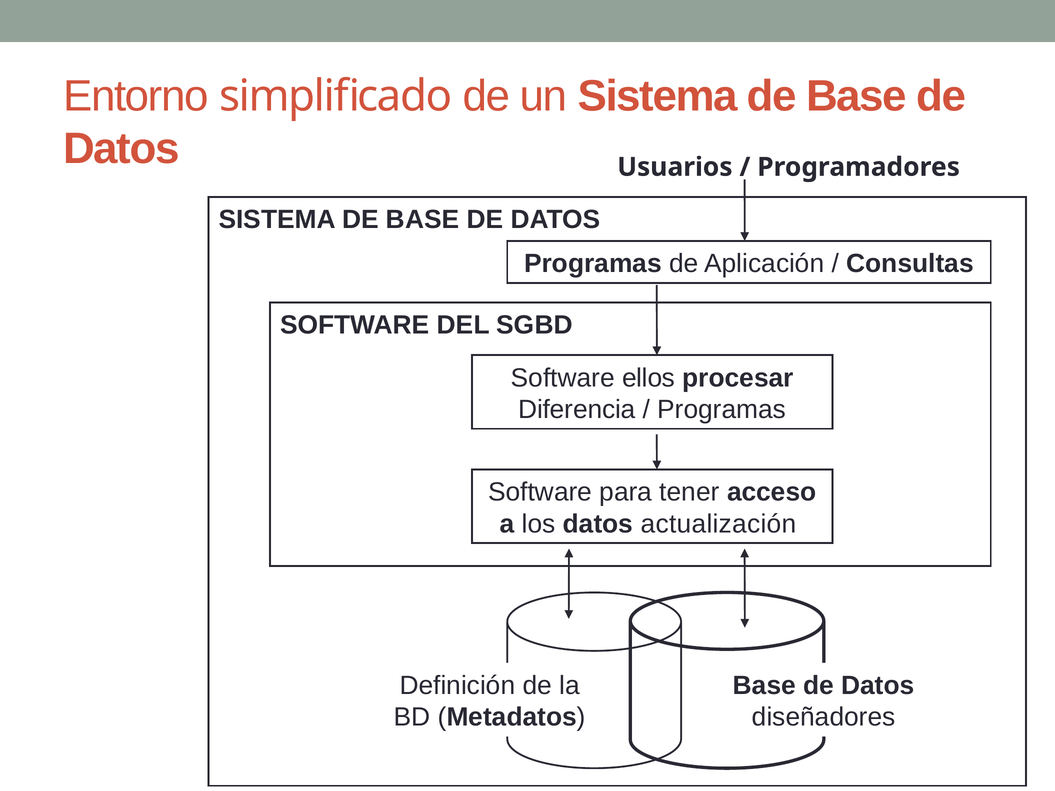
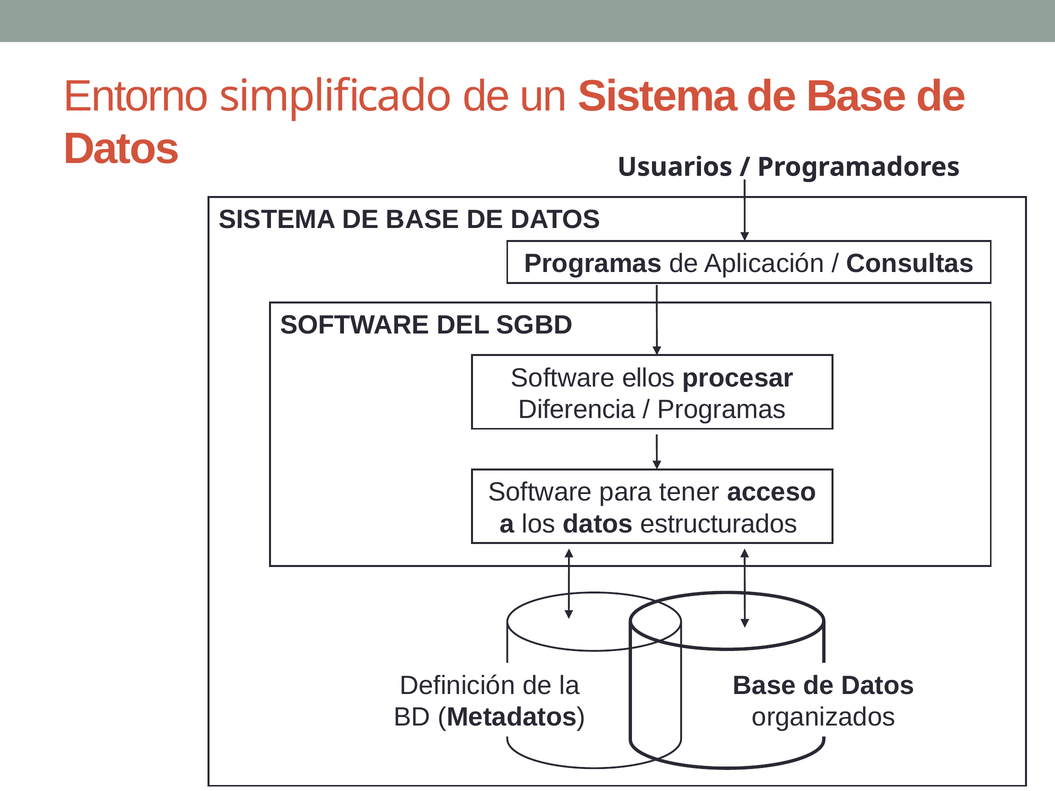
actualización: actualización -> estructurados (719, 524)
diseñadores: diseñadores -> organizados (824, 718)
